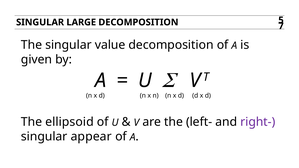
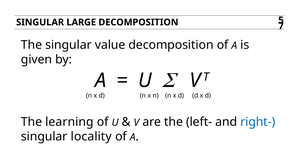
ellipsoid: ellipsoid -> learning (69, 122)
right- colour: purple -> blue (258, 122)
appear: appear -> locality (91, 136)
